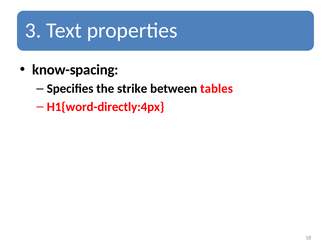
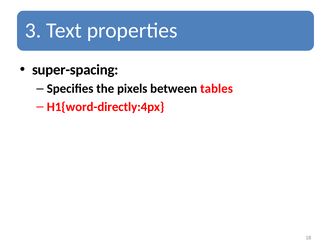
know-spacing: know-spacing -> super-spacing (75, 69)
strike: strike -> pixels (132, 88)
